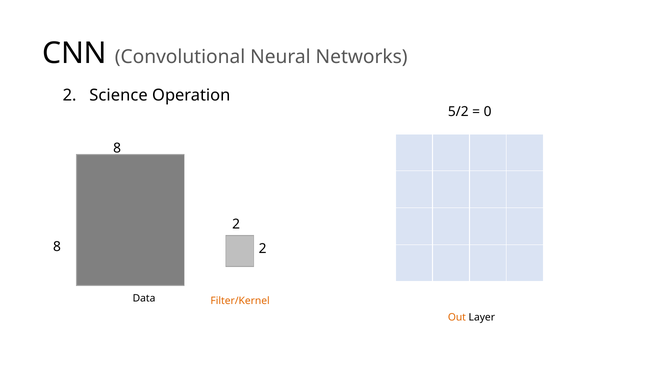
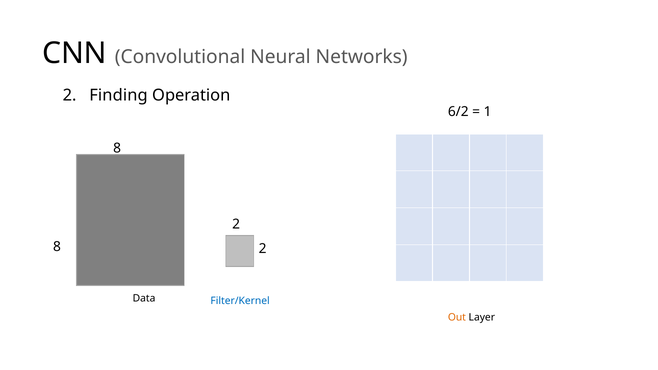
Science: Science -> Finding (118, 96)
5/2: 5/2 -> 6/2 (458, 112)
0: 0 -> 1 (488, 112)
Filter/Kernel colour: orange -> blue (240, 301)
